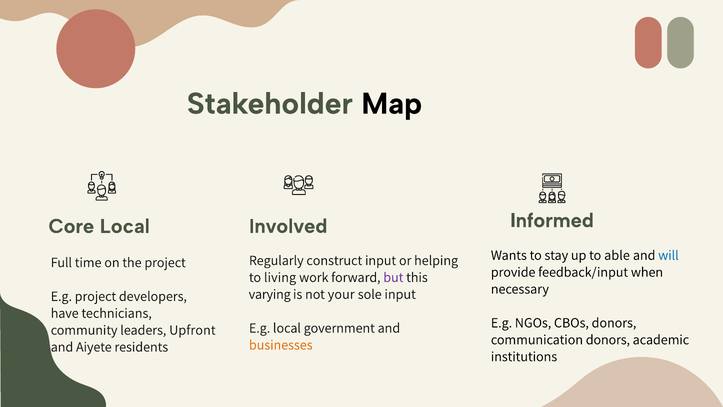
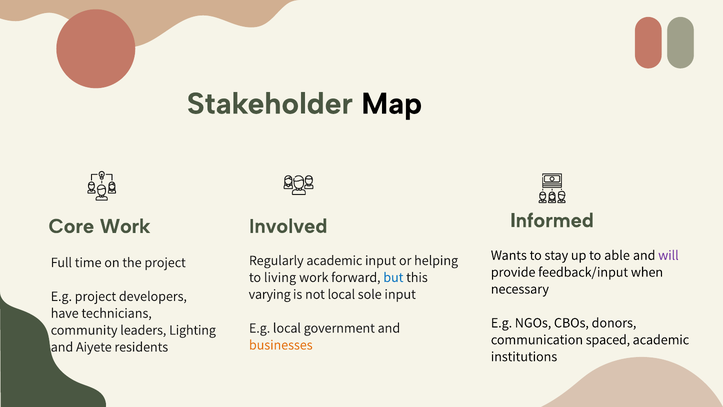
Core Local: Local -> Work (125, 226)
will colour: blue -> purple (668, 255)
Regularly construct: construct -> academic (334, 260)
but colour: purple -> blue (393, 277)
not your: your -> local (341, 294)
Upfront: Upfront -> Lighting (193, 330)
communication donors: donors -> spaced (608, 339)
